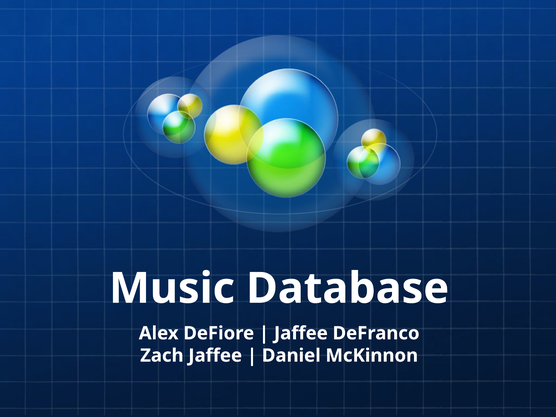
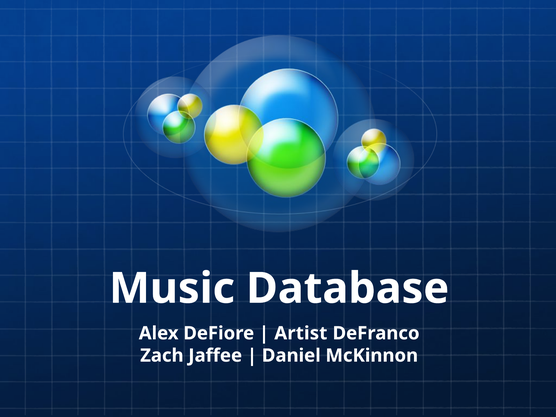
Jaffee: Jaffee -> Artist (301, 333)
